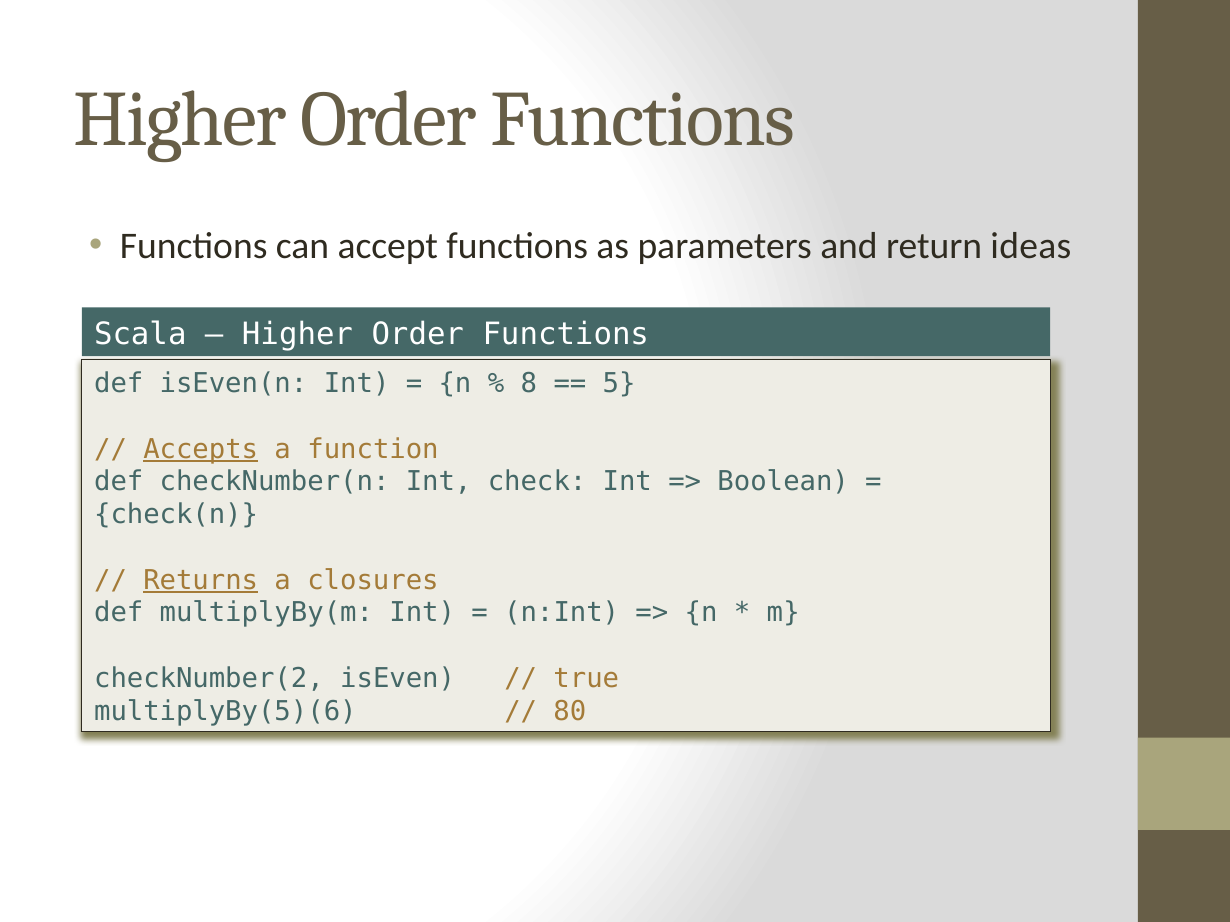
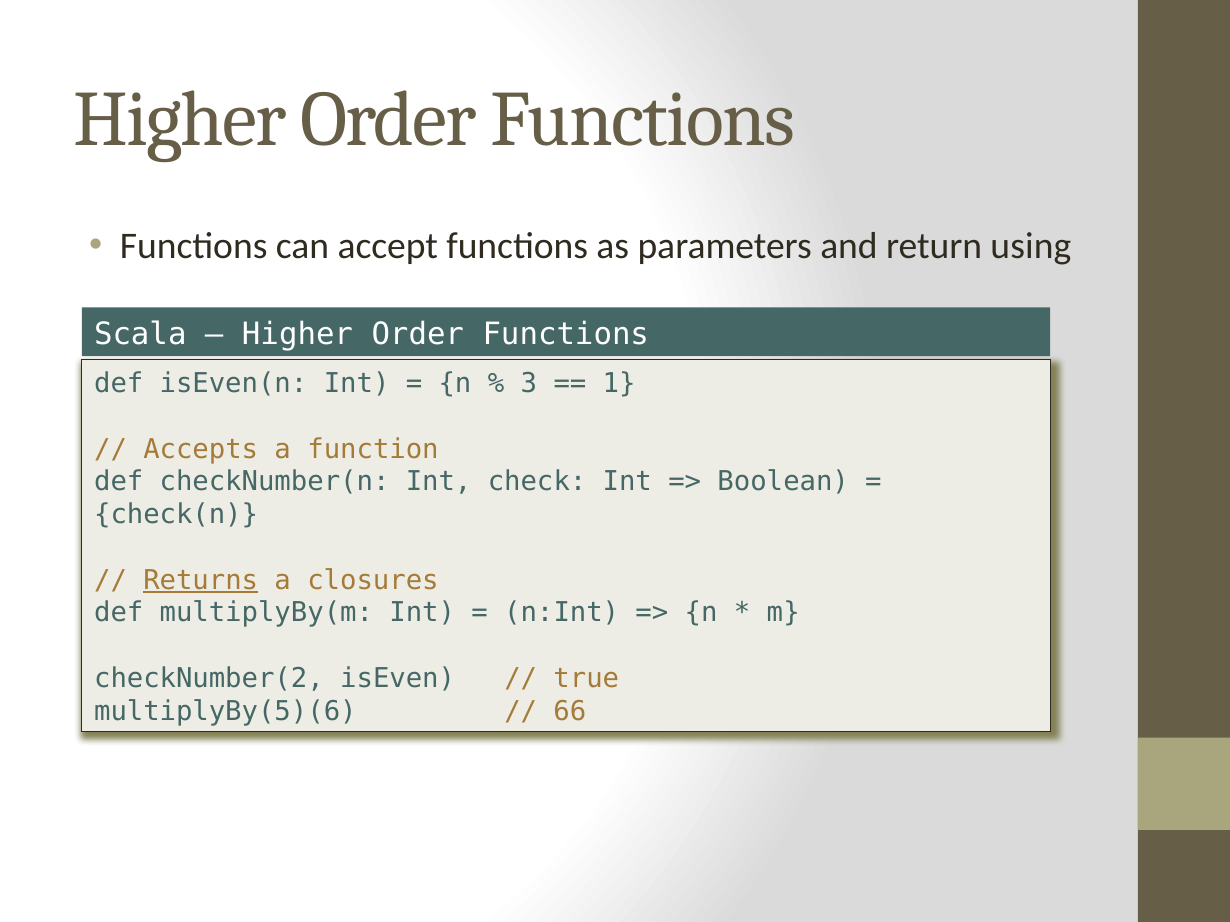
ideas: ideas -> using (1031, 247)
8: 8 -> 3 (529, 384)
5: 5 -> 1 (619, 384)
Accepts underline: present -> none (201, 449)
80: 80 -> 66 (570, 712)
